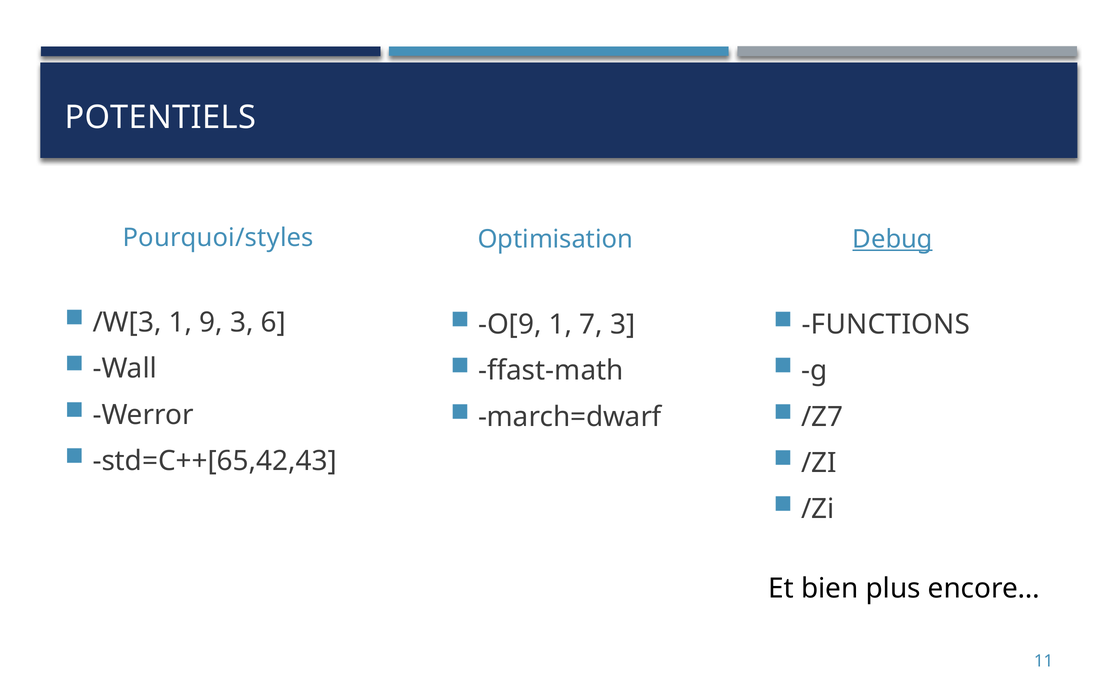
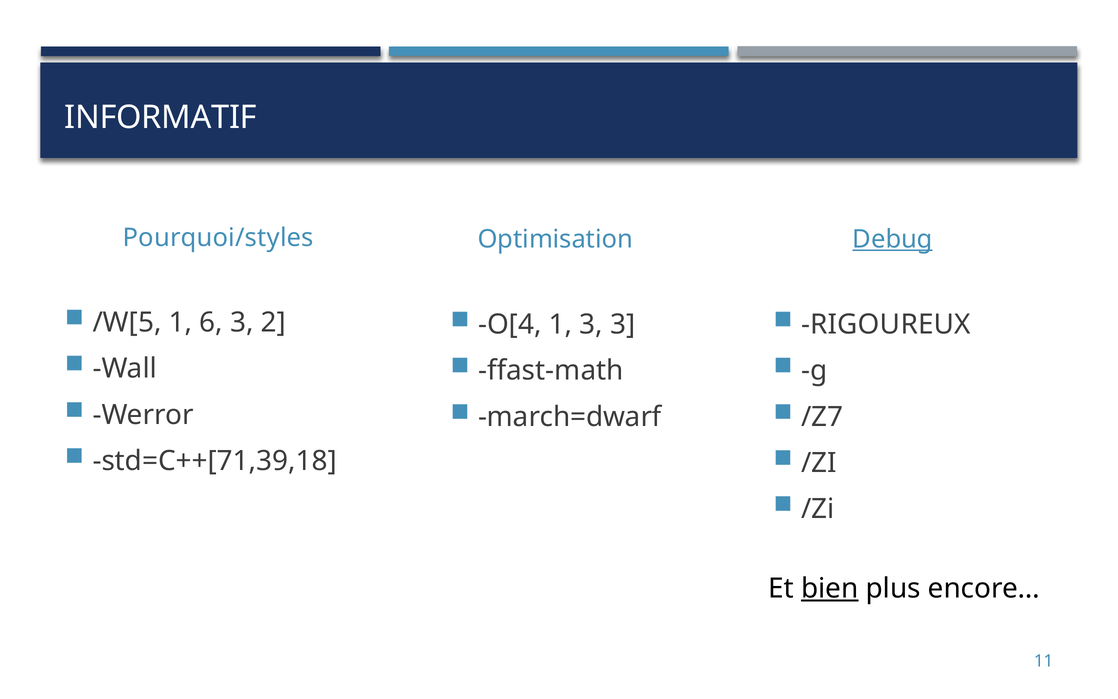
POTENTIELS: POTENTIELS -> INFORMATIF (161, 117)
/W[3: /W[3 -> /W[5 (127, 322)
9: 9 -> 6 (211, 322)
6: 6 -> 2 (273, 322)
O[9: O[9 -> O[4 (510, 324)
1 7: 7 -> 3 (591, 324)
FUNCTIONS: FUNCTIONS -> RIGOUREUX (886, 324)
std=C++[65,42,43: std=C++[65,42,43 -> std=C++[71,39,18 (215, 461)
bien underline: none -> present (830, 588)
